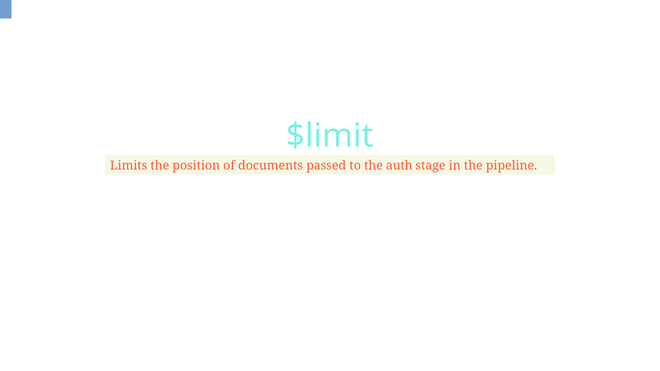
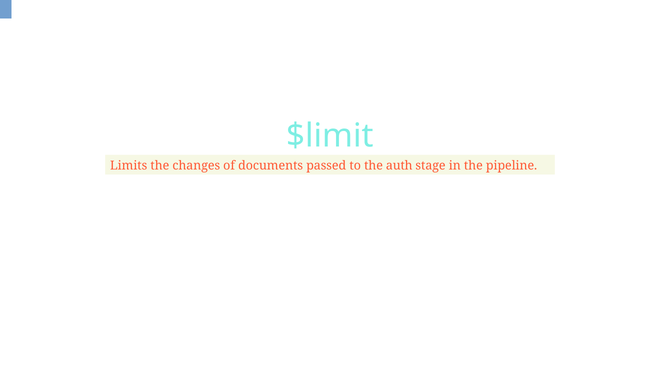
position: position -> changes (196, 166)
